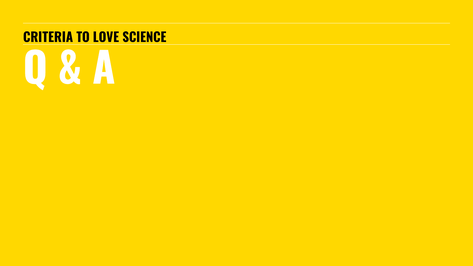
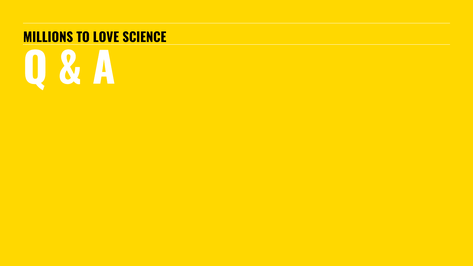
CRITERIA: CRITERIA -> MILLIONS (48, 38)
